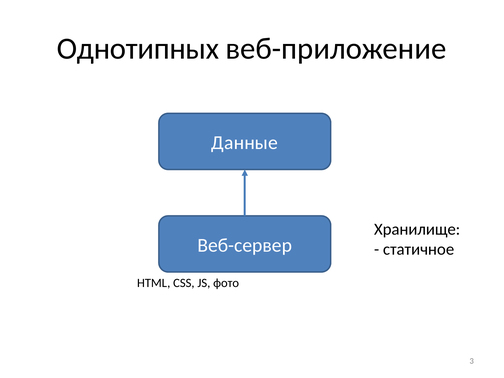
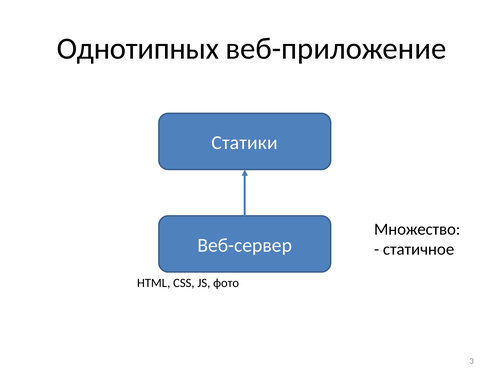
Данные: Данные -> Статики (245, 143)
Хранилище: Хранилище -> Множество (417, 229)
